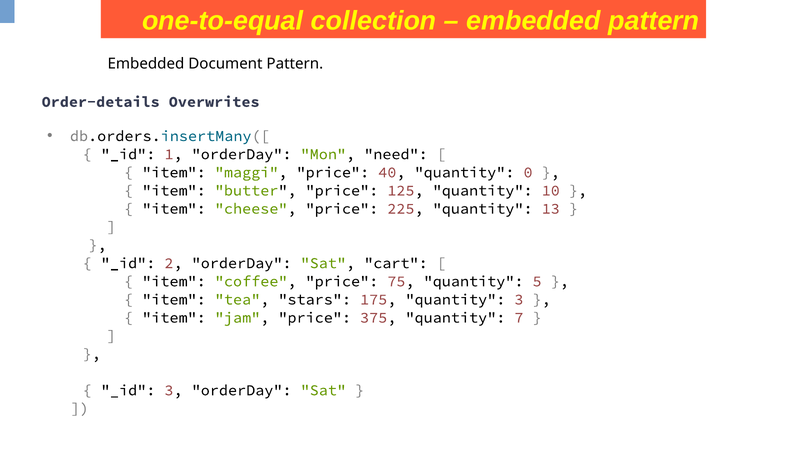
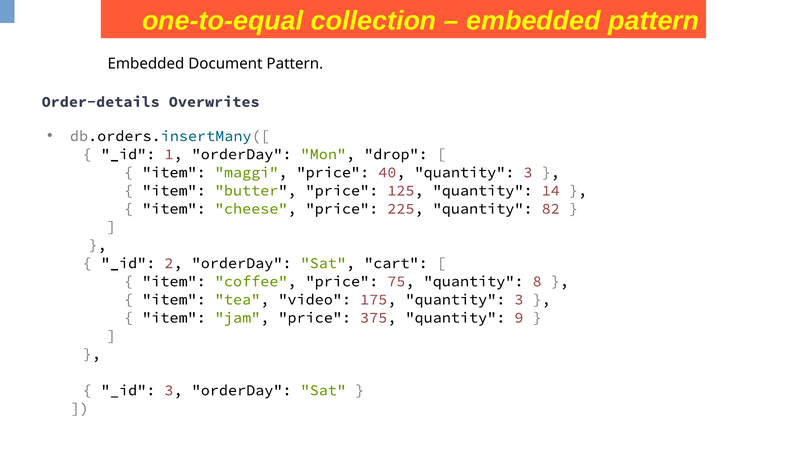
need: need -> drop (396, 154)
40 quantity 0: 0 -> 3 (528, 172)
10: 10 -> 14 (551, 190)
13: 13 -> 82 (551, 209)
5: 5 -> 8 (537, 281)
stars: stars -> video (315, 299)
7: 7 -> 9 (519, 318)
